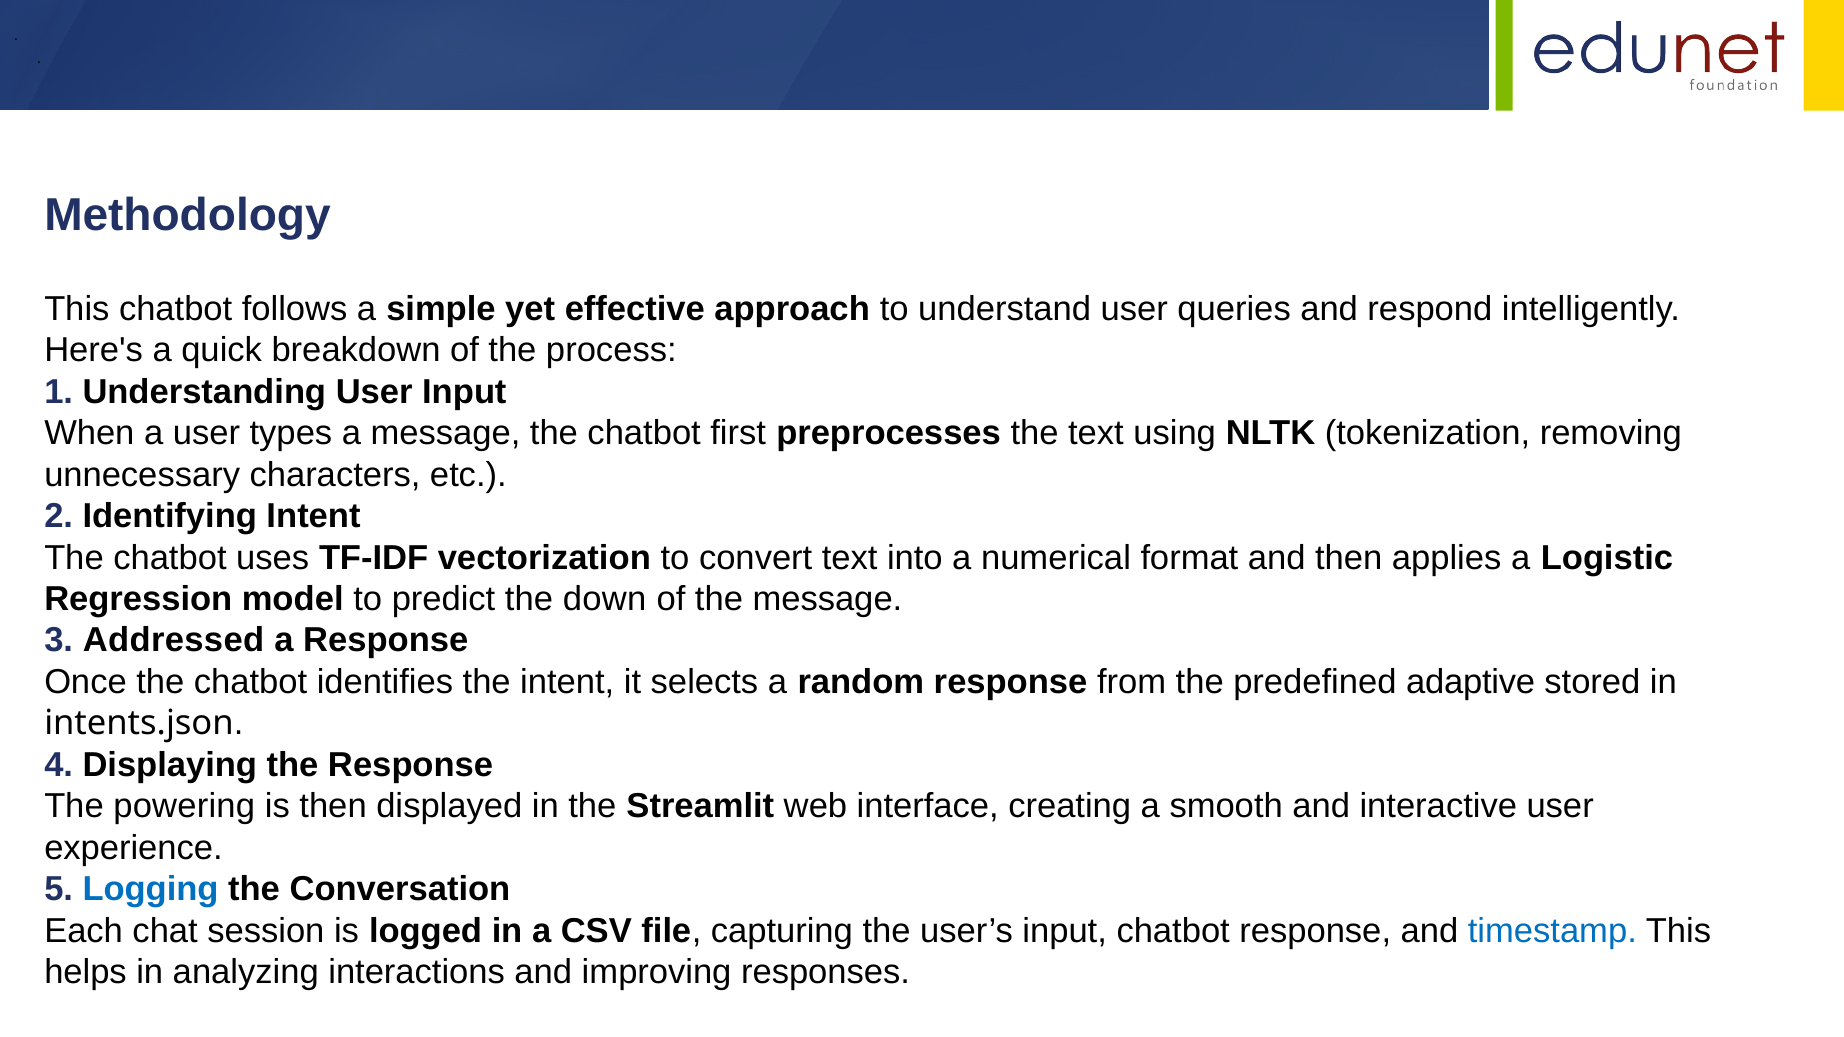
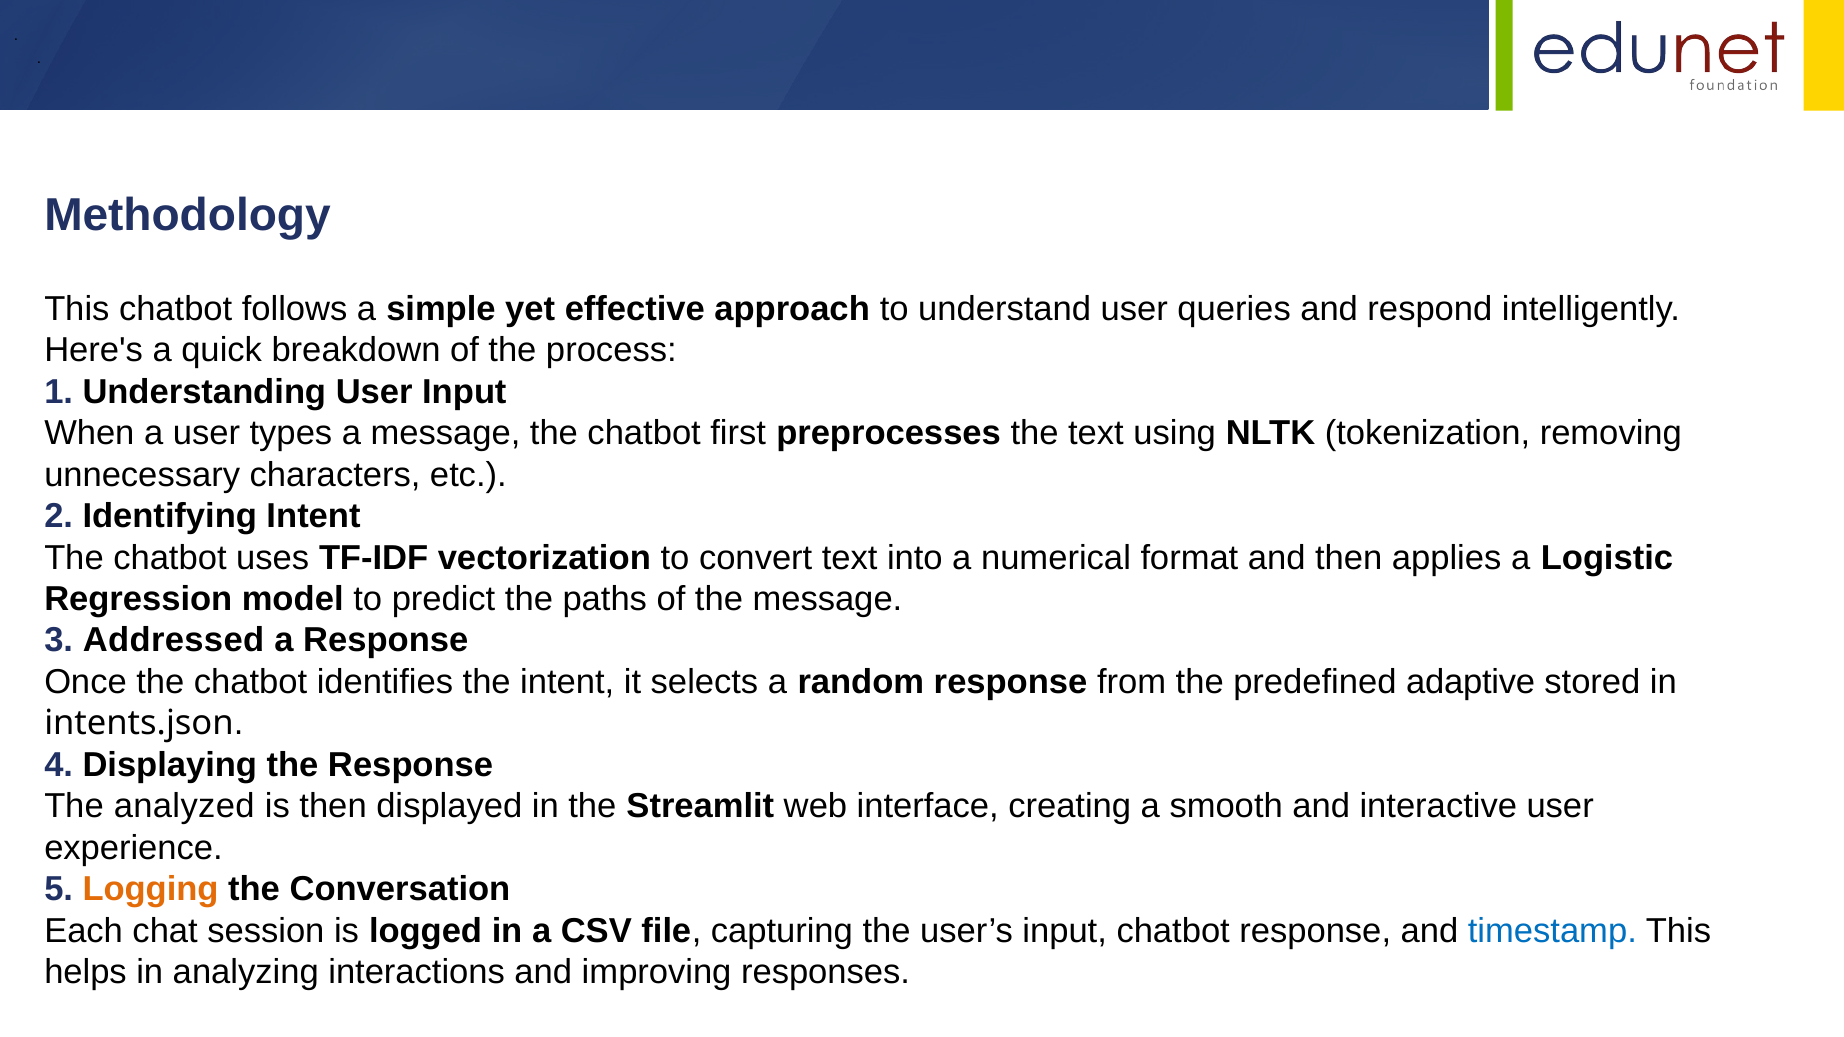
down: down -> paths (605, 599)
powering: powering -> analyzed (184, 807)
Logging colour: blue -> orange (151, 890)
